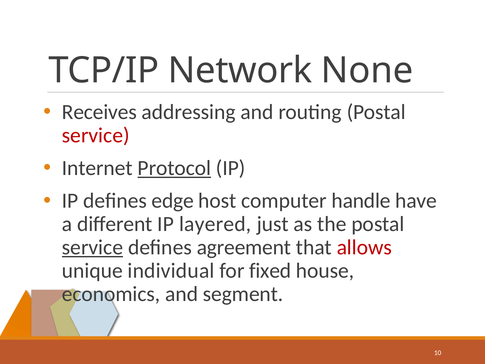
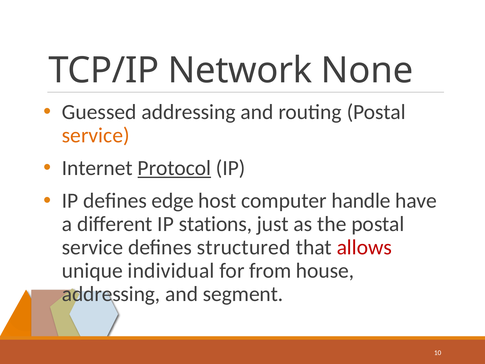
Receives: Receives -> Guessed (99, 112)
service colour: red -> orange (96, 135)
layered: layered -> stations (215, 224)
service underline: present -> none (92, 247)
agreement: agreement -> structured (244, 247)
fixed: fixed -> from (270, 270)
economics: economics -> addressing (111, 294)
